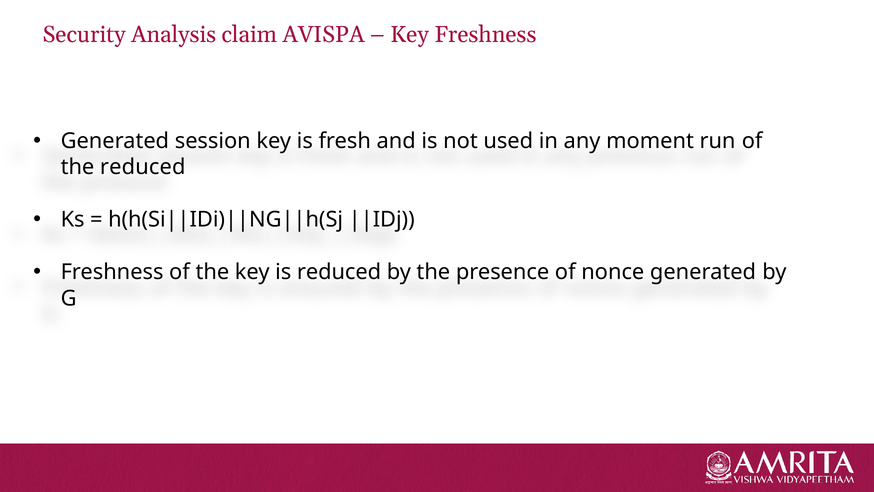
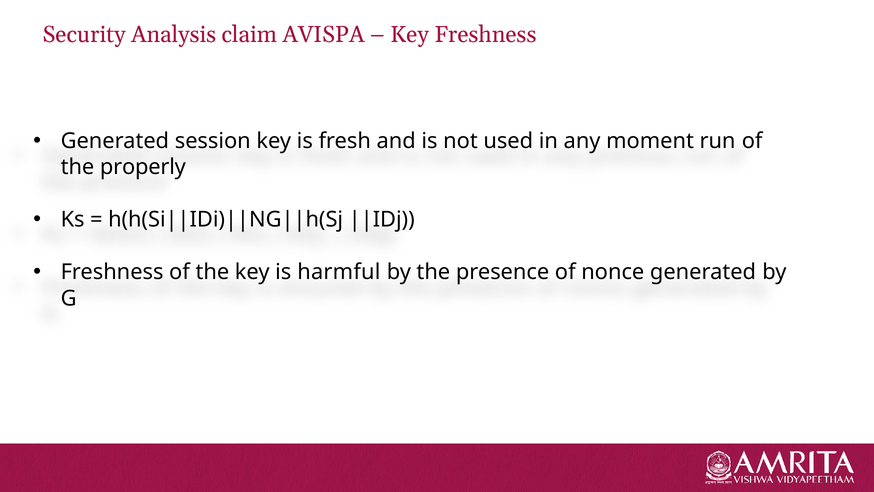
the reduced: reduced -> properly (143, 167)
is reduced: reduced -> harmful (339, 272)
